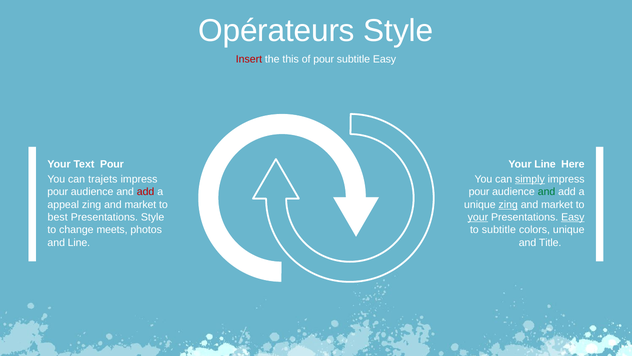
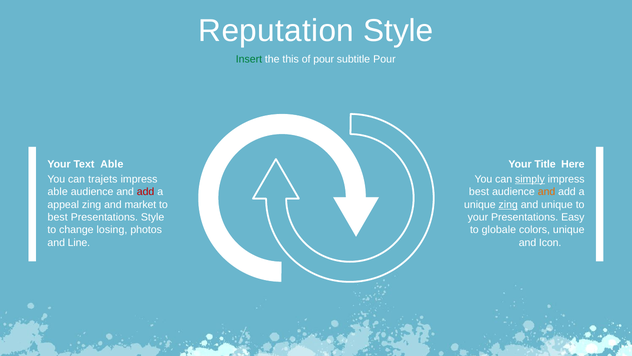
Opérateurs: Opérateurs -> Reputation (276, 31)
Insert colour: red -> green (249, 59)
subtitle Easy: Easy -> Pour (384, 59)
Text Pour: Pour -> Able (112, 164)
Your Line: Line -> Title (545, 164)
pour: pour -> able (58, 192)
pour: pour -> best (479, 192)
and colour: green -> orange (547, 192)
market: market -> unique (557, 204)
your underline: present -> none (478, 217)
Easy underline: present -> none (573, 217)
meets: meets -> losing (112, 230)
to subtitle: subtitle -> globale (499, 230)
Title: Title -> Icon (550, 242)
